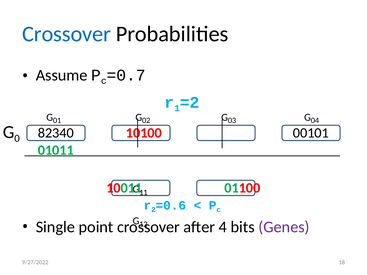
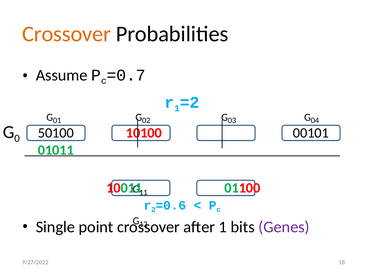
Crossover colour: blue -> orange (67, 34)
82340: 82340 -> 50100 (56, 133)
after 4: 4 -> 1 (223, 227)
